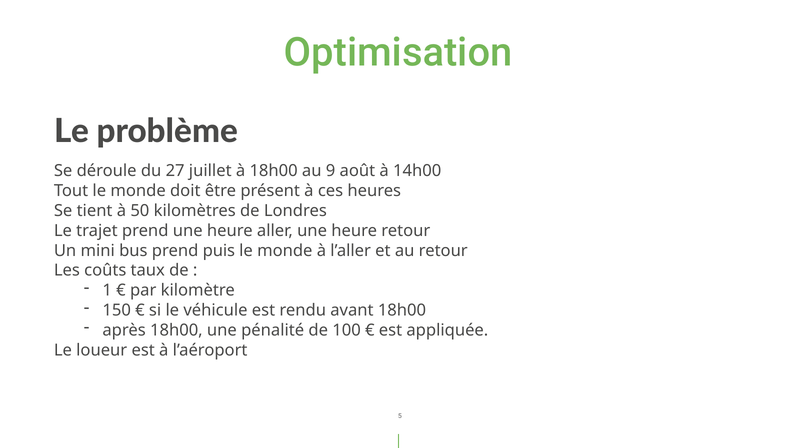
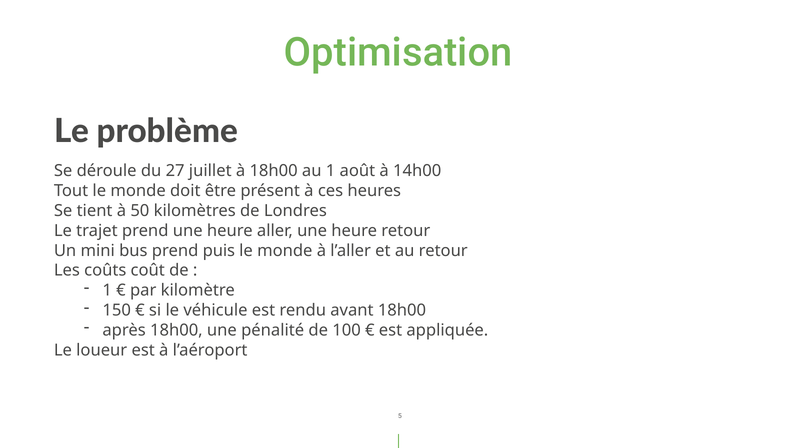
au 9: 9 -> 1 (331, 171)
taux: taux -> coût (148, 271)
